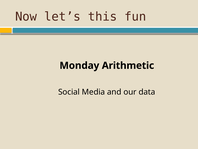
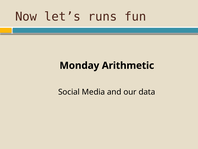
this: this -> runs (103, 17)
